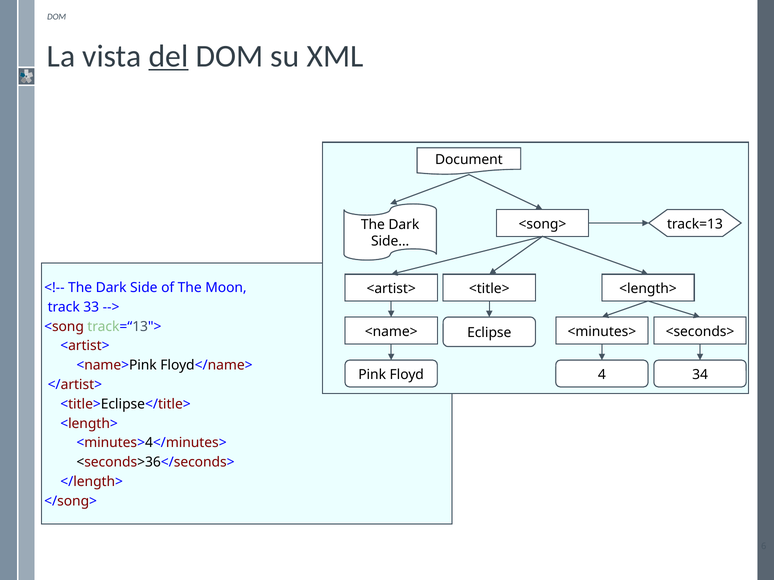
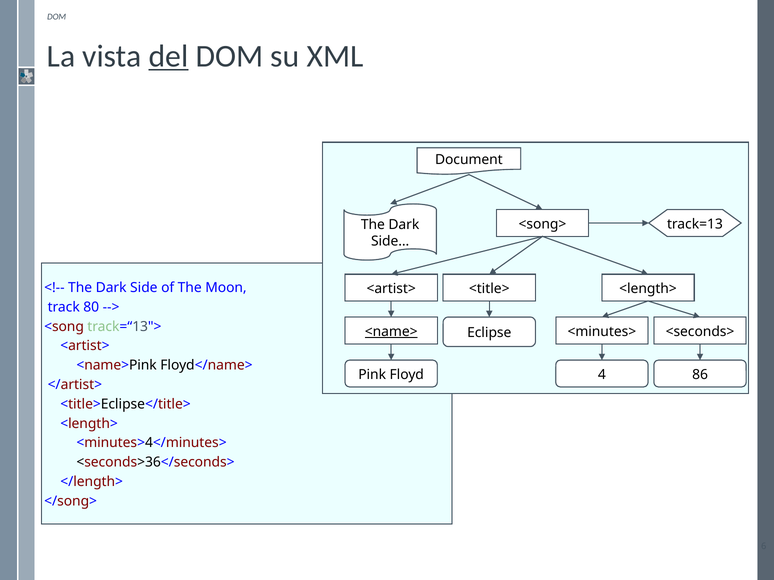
33: 33 -> 80 (91, 307)
<name> underline: none -> present (391, 332)
34: 34 -> 86 (700, 375)
